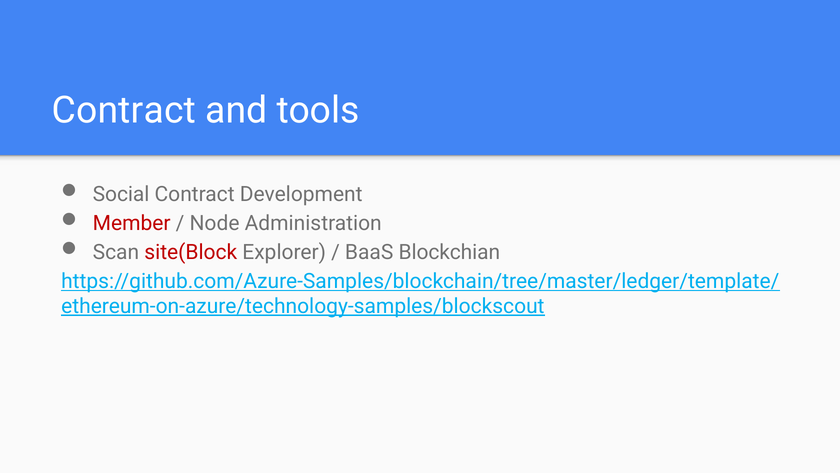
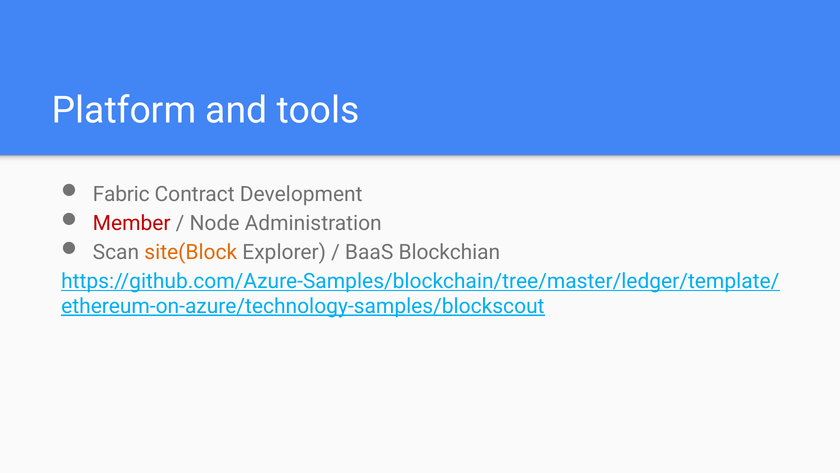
Contract: Contract -> Platform (124, 110)
Social: Social -> Fabric (121, 194)
site(Block colour: red -> orange (191, 252)
